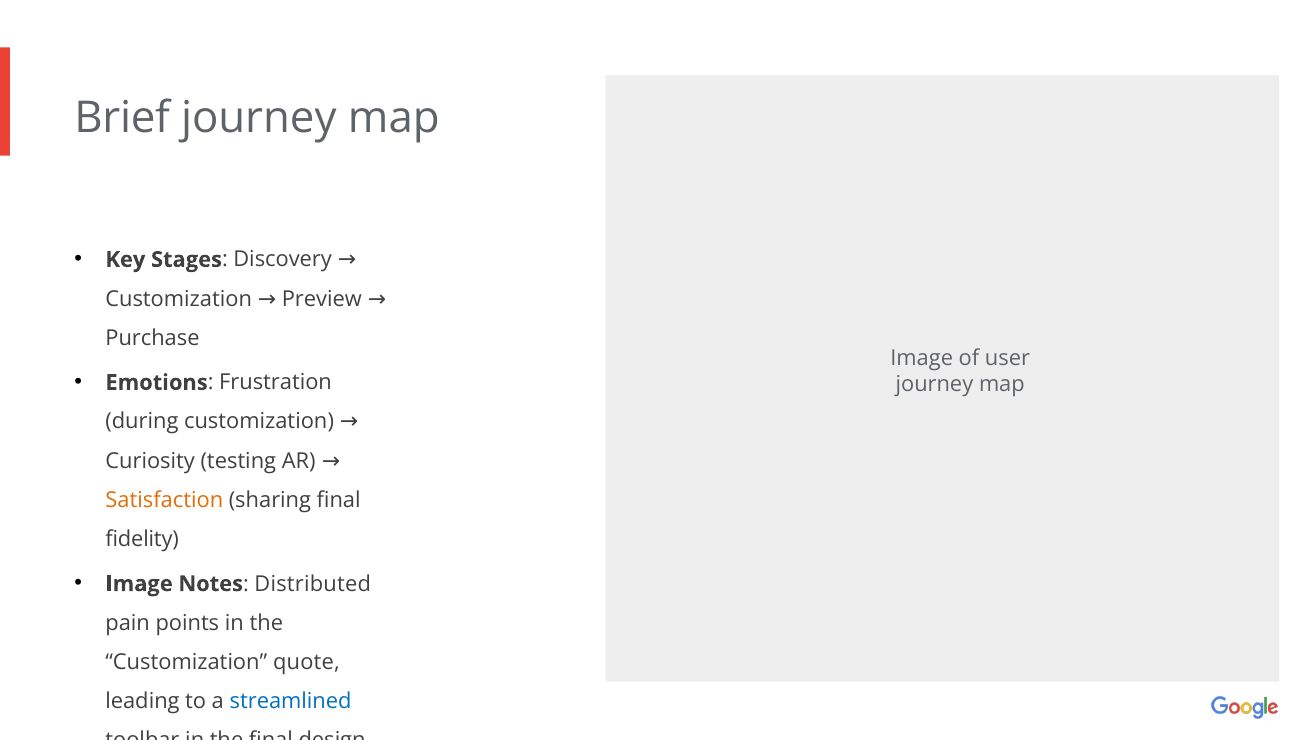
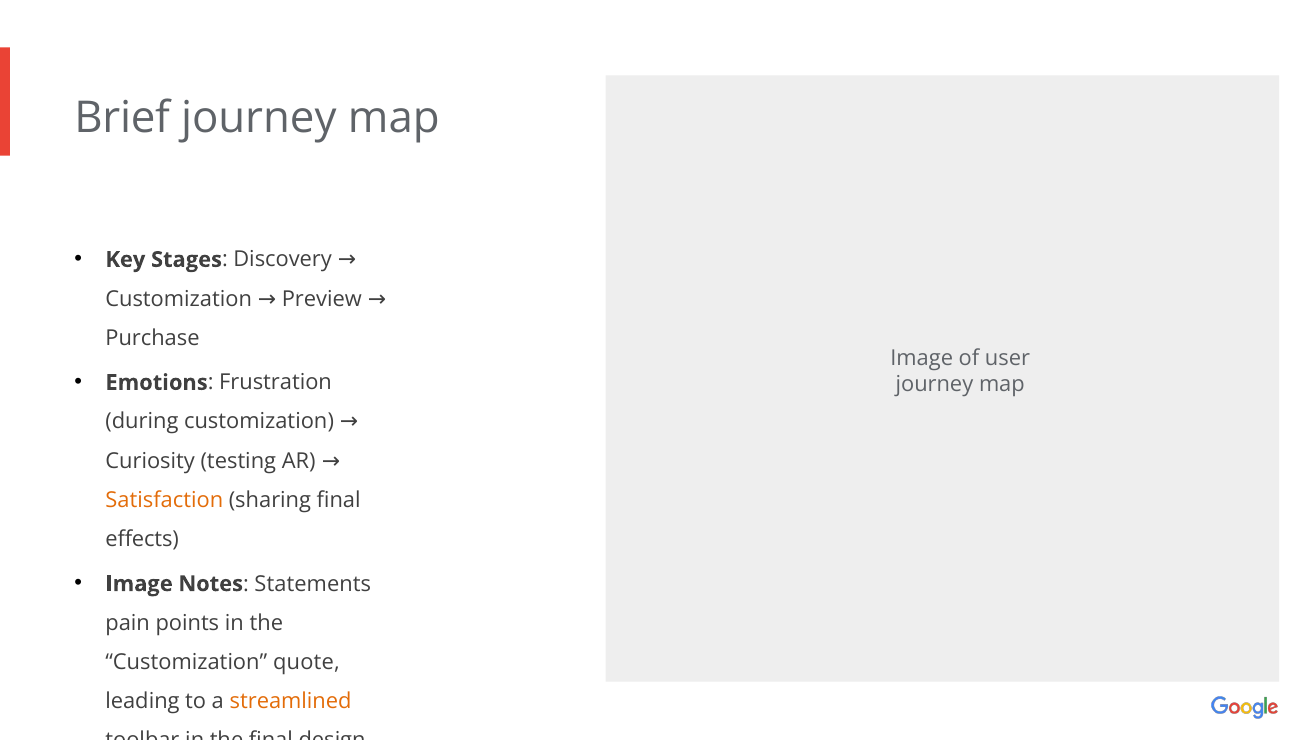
fidelity: fidelity -> effects (142, 539)
Distributed: Distributed -> Statements (313, 584)
streamlined colour: blue -> orange (291, 701)
